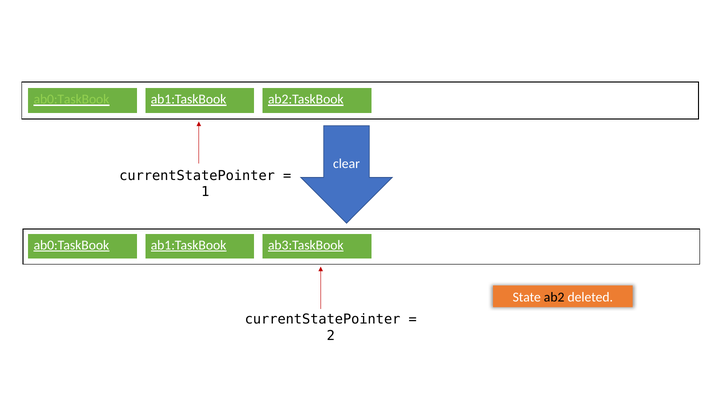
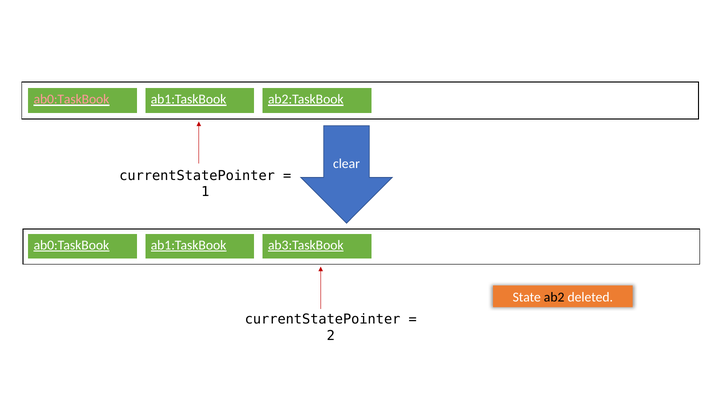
ab0:TaskBook colour: light green -> pink (72, 99)
